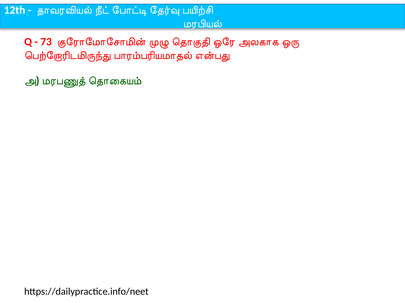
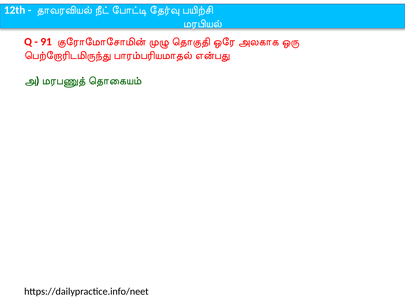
73: 73 -> 91 (46, 42)
